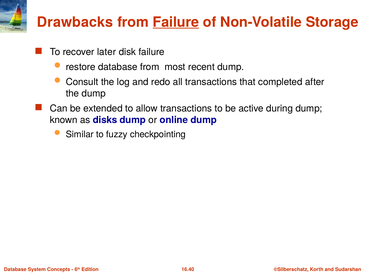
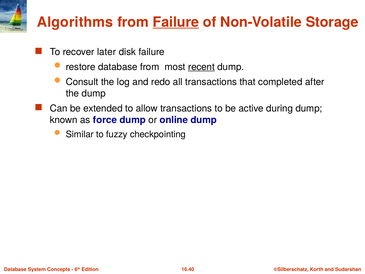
Drawbacks: Drawbacks -> Algorithms (75, 22)
recent underline: none -> present (201, 67)
disks: disks -> force (105, 120)
